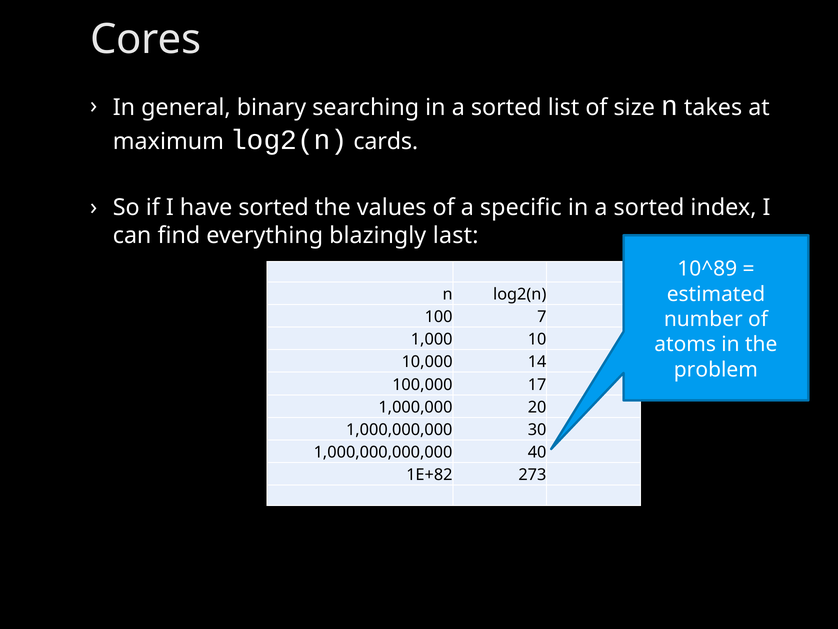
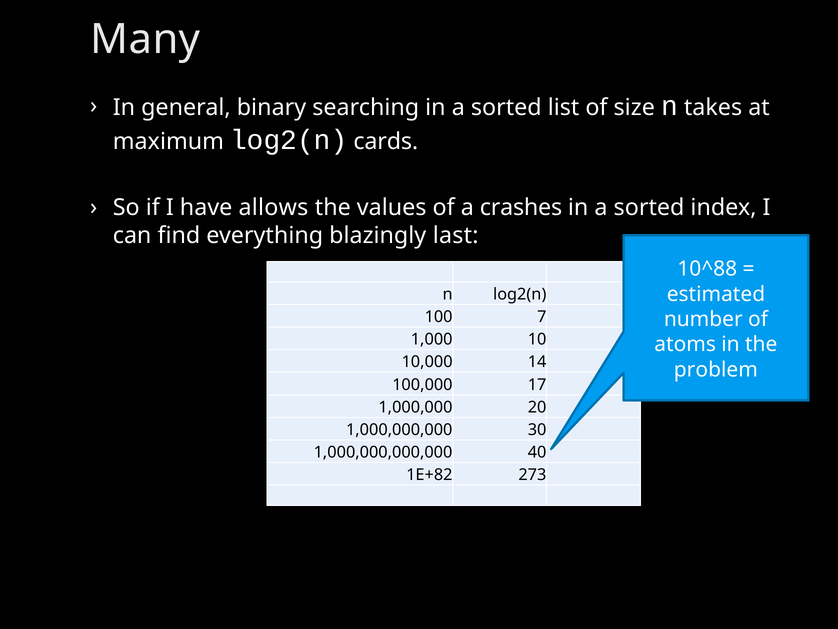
Cores: Cores -> Many (145, 39)
have sorted: sorted -> allows (273, 207)
specific: specific -> crashes (521, 207)
10^89: 10^89 -> 10^88 (707, 269)
